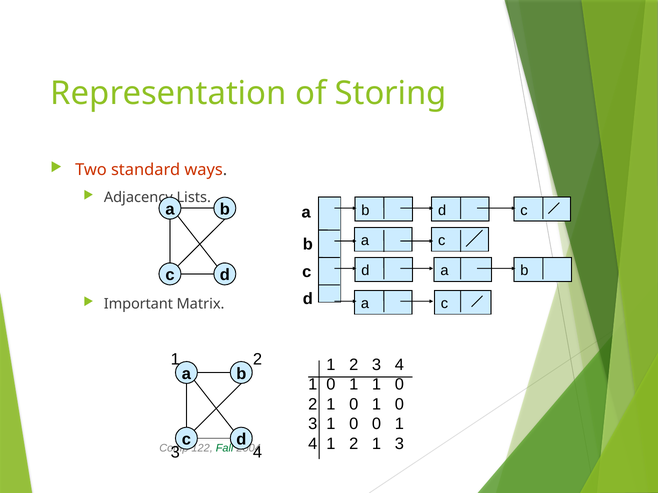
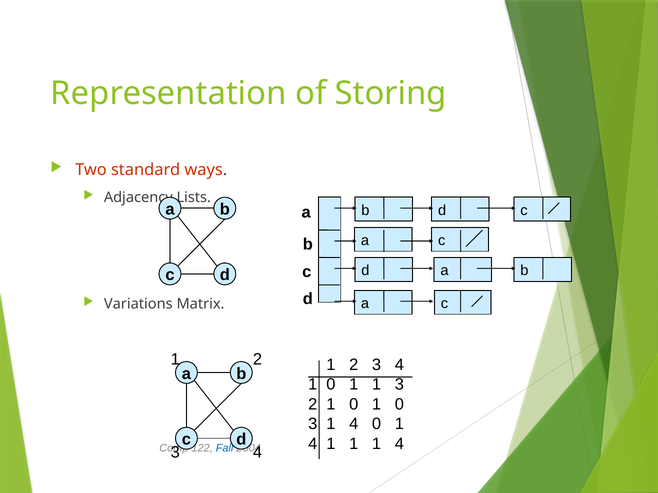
Important: Important -> Variations (138, 304)
1 1 0: 0 -> 3 (399, 385)
3 1 0: 0 -> 4 (354, 424)
2: 2 -> 1 (354, 444)
3: 3 -> 4 (399, 444)
Fall colour: green -> blue (225, 449)
